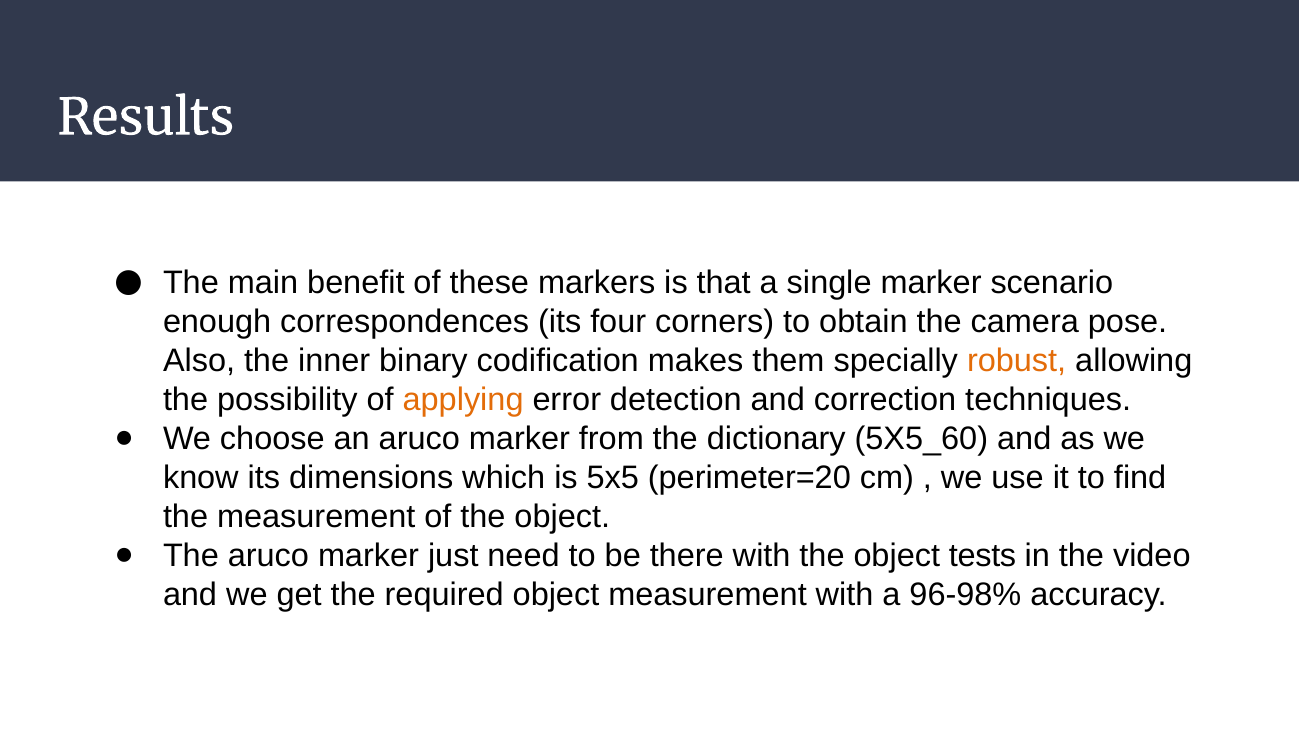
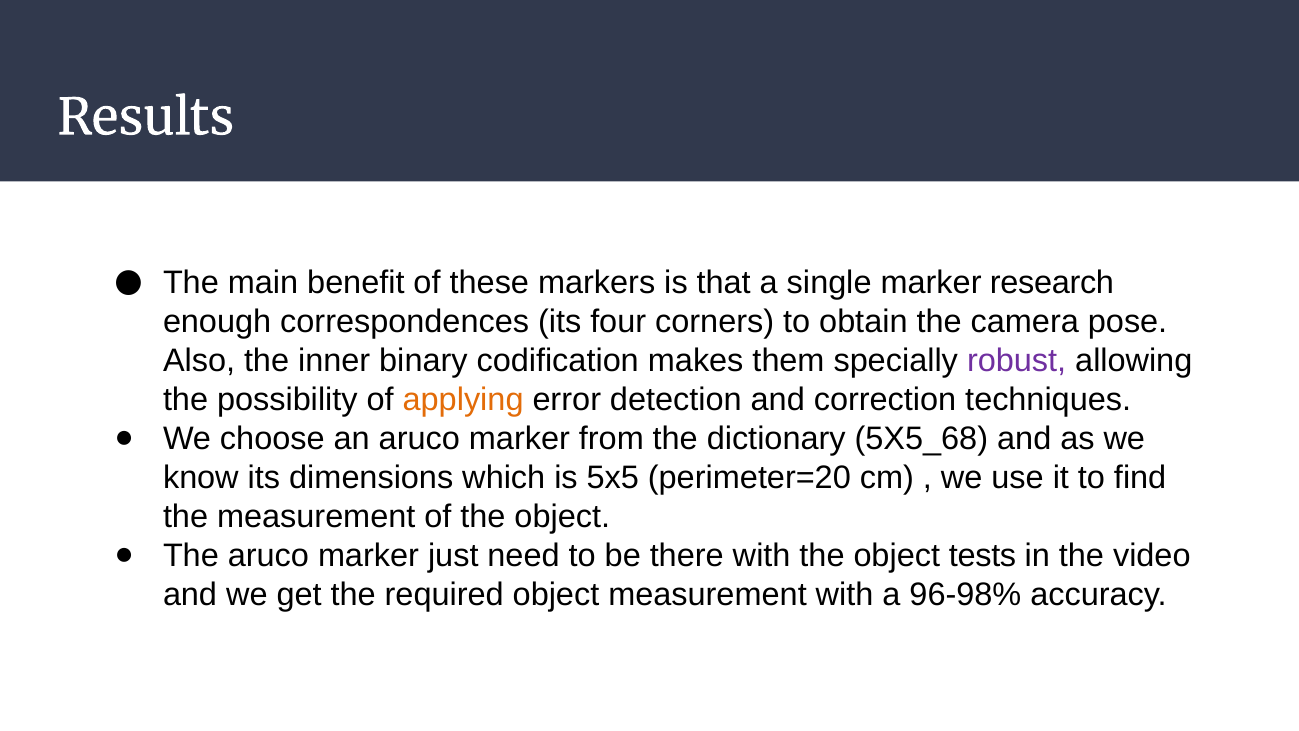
scenario: scenario -> research (1052, 282)
robust colour: orange -> purple (1017, 360)
5X5_60: 5X5_60 -> 5X5_68 (921, 438)
